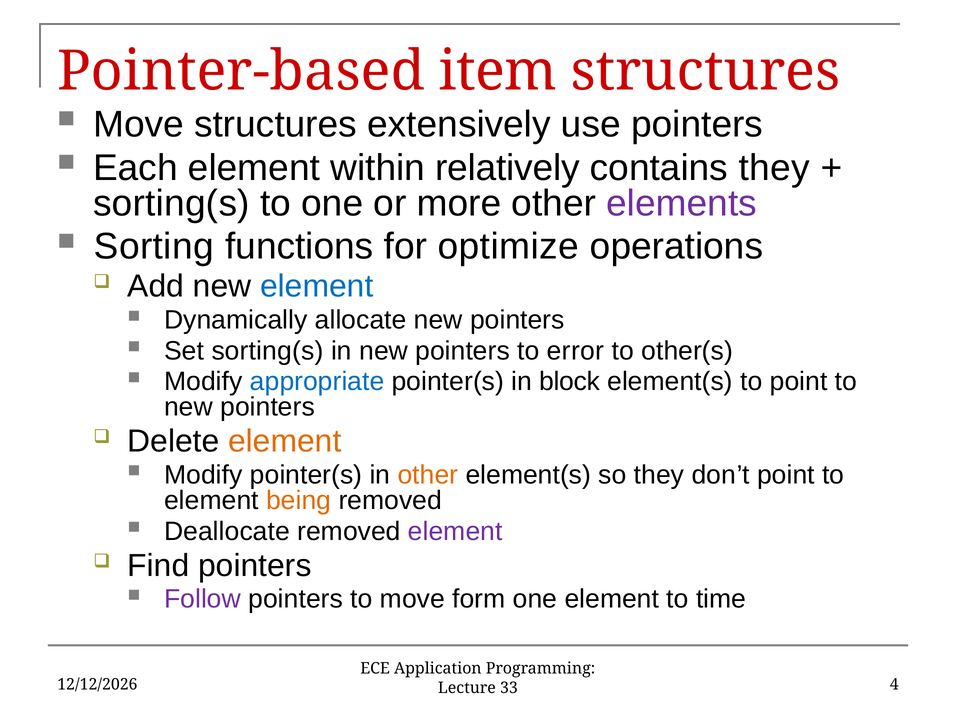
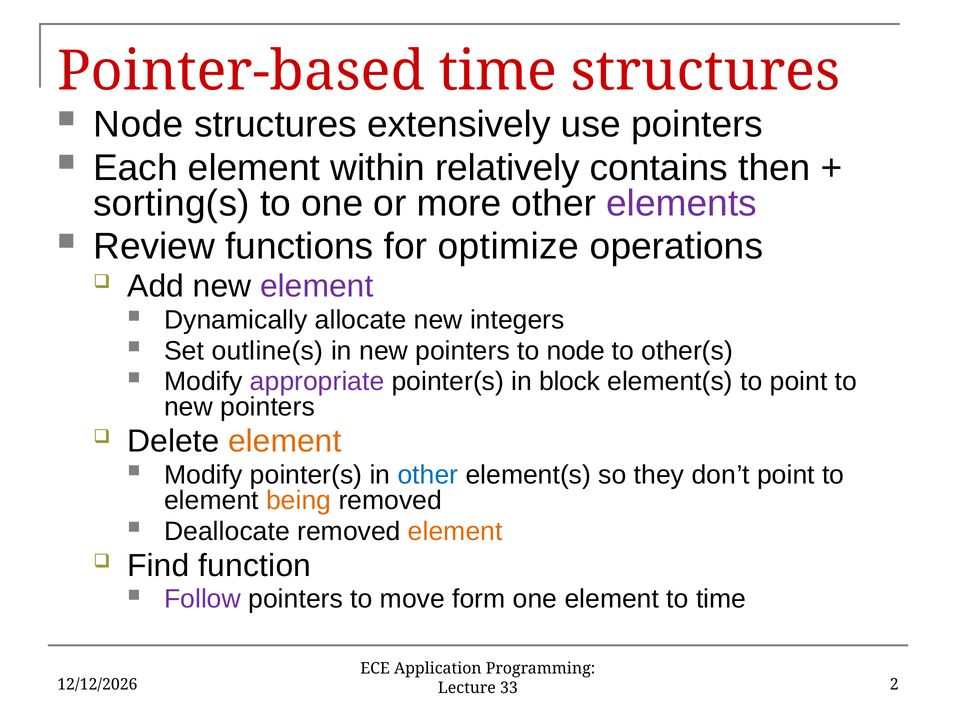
Pointer-based item: item -> time (498, 71)
Move: Move -> Node (138, 125)
contains they: they -> then (774, 168)
Sorting: Sorting -> Review (154, 247)
element colour: blue -> purple (317, 286)
allocate new pointers: pointers -> integers (517, 320)
Set sorting(s: sorting(s -> outline(s (267, 351)
to error: error -> node (576, 351)
appropriate colour: blue -> purple (317, 382)
other colour: orange -> blue (428, 475)
element colour: purple -> orange (455, 531)
Find pointers: pointers -> function (255, 566)
4: 4 -> 2 (894, 685)
